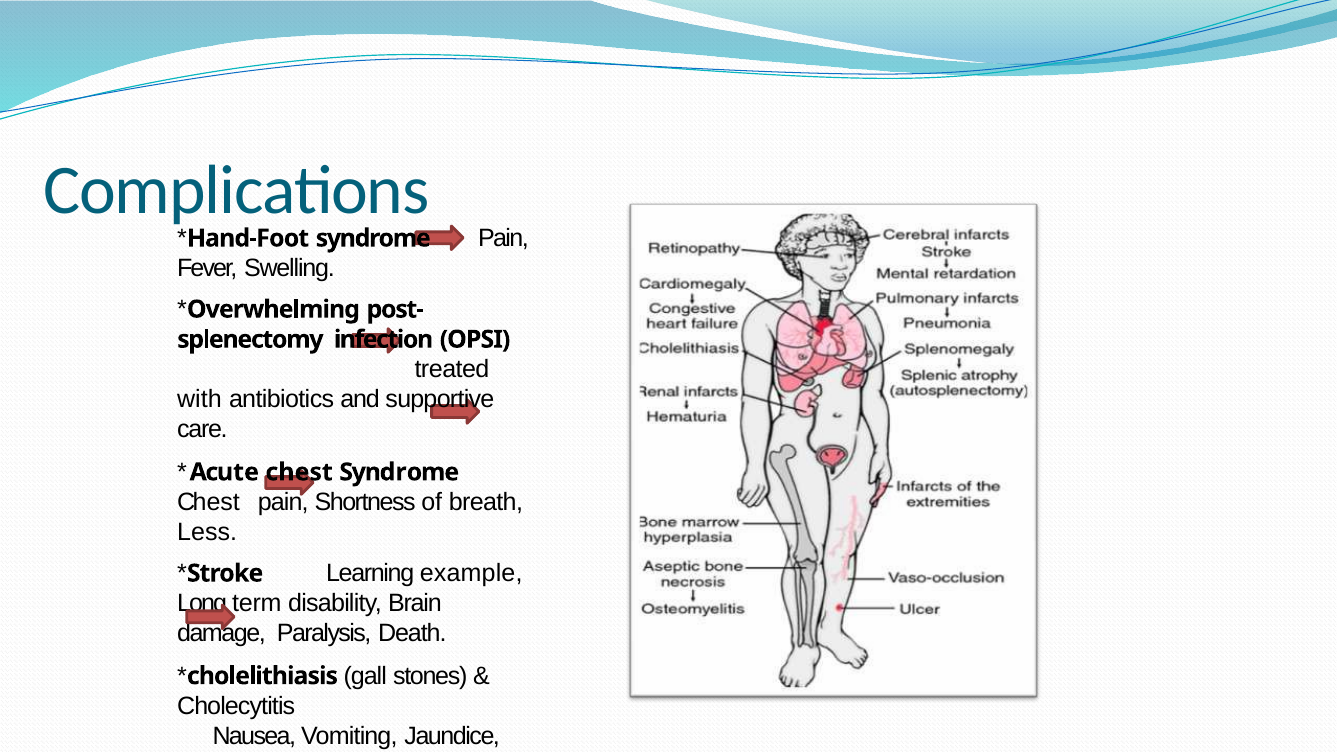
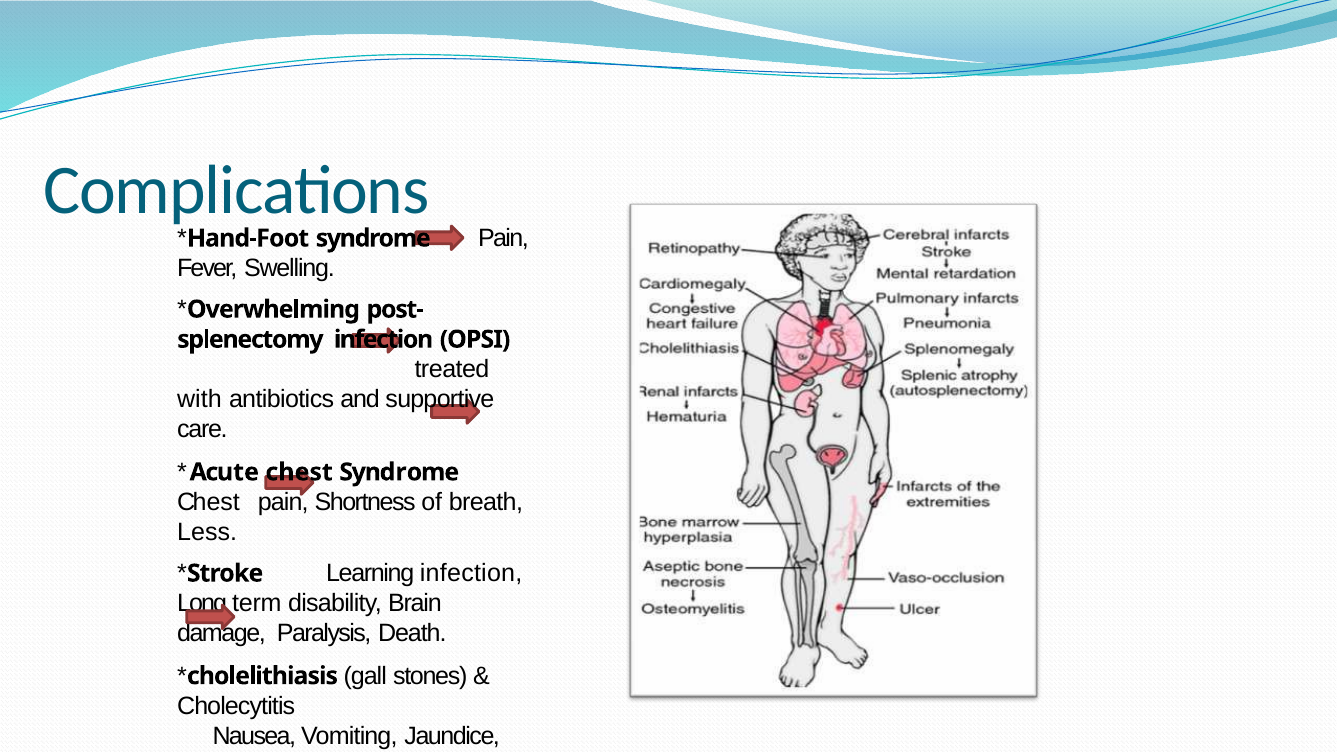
Learning example: example -> infection (471, 573)
